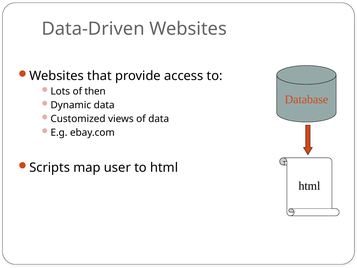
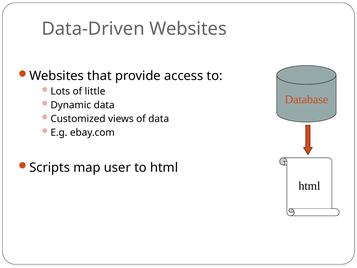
then: then -> little (95, 91)
